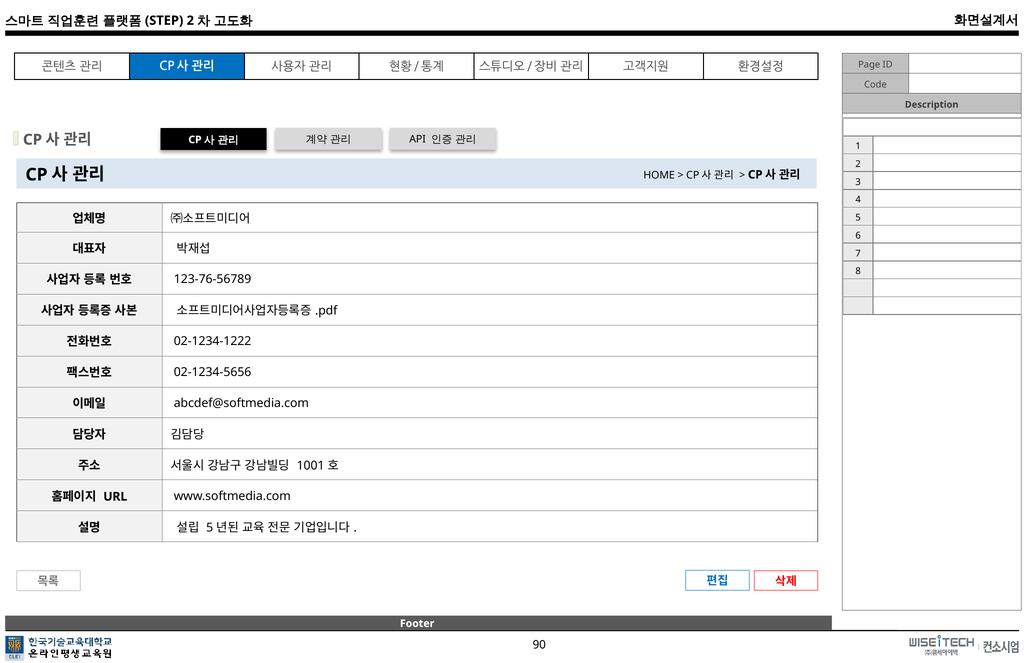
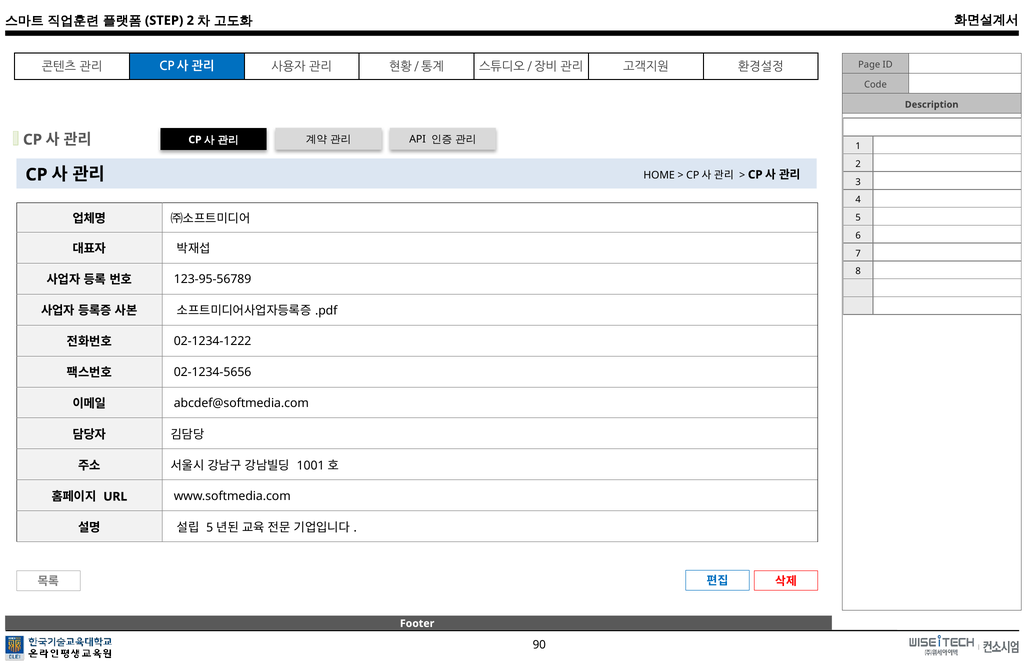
123-76-56789: 123-76-56789 -> 123-95-56789 (213, 279)
